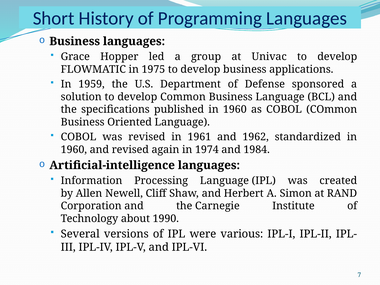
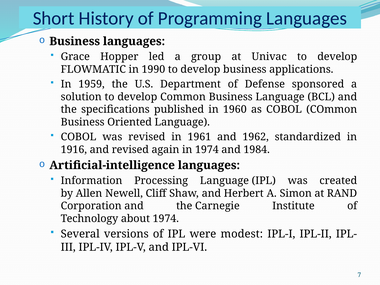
1975: 1975 -> 1990 (153, 69)
1960: 1960 -> 1916 (74, 150)
about 1990: 1990 -> 1974 (166, 219)
various: various -> modest (242, 234)
